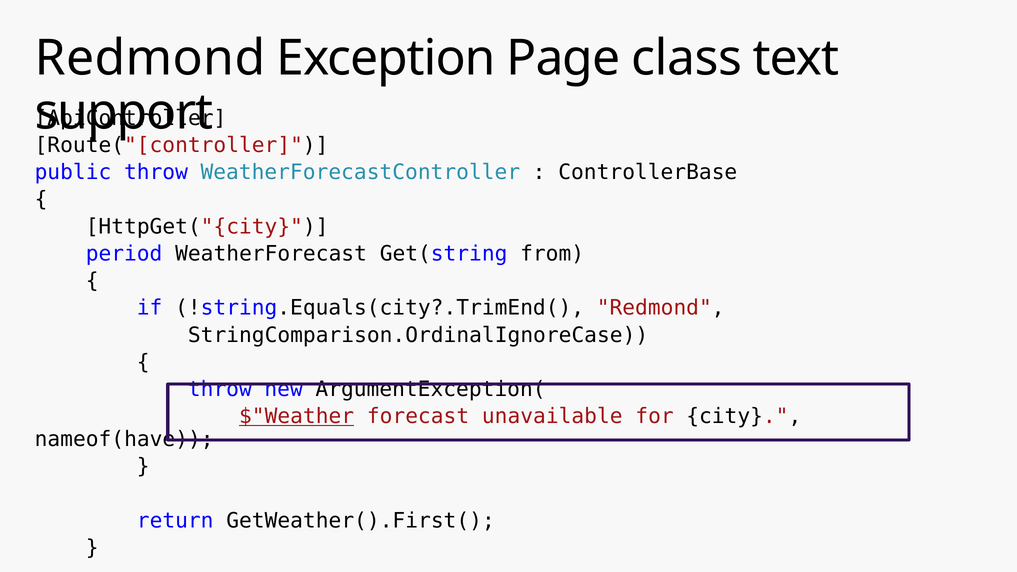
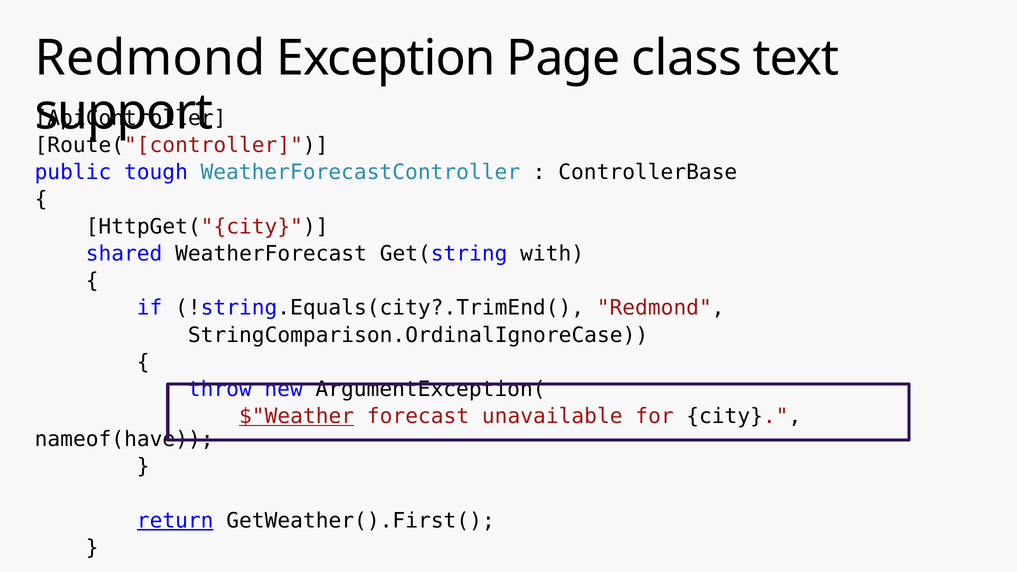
public throw: throw -> tough (156, 172)
period: period -> shared (124, 254)
from: from -> with (552, 254)
return underline: none -> present (175, 521)
